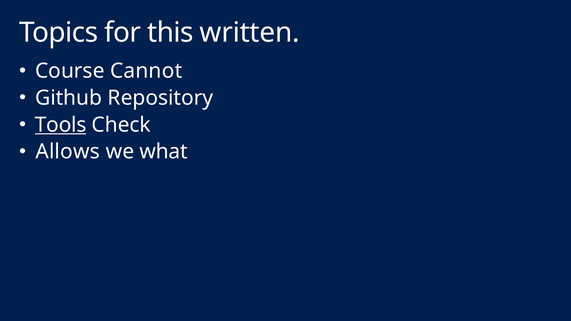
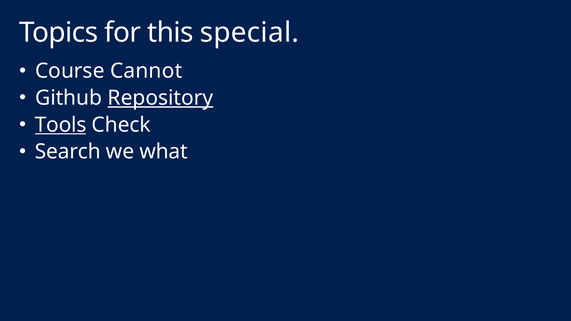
written: written -> special (249, 33)
Repository underline: none -> present (160, 98)
Allows: Allows -> Search (68, 152)
